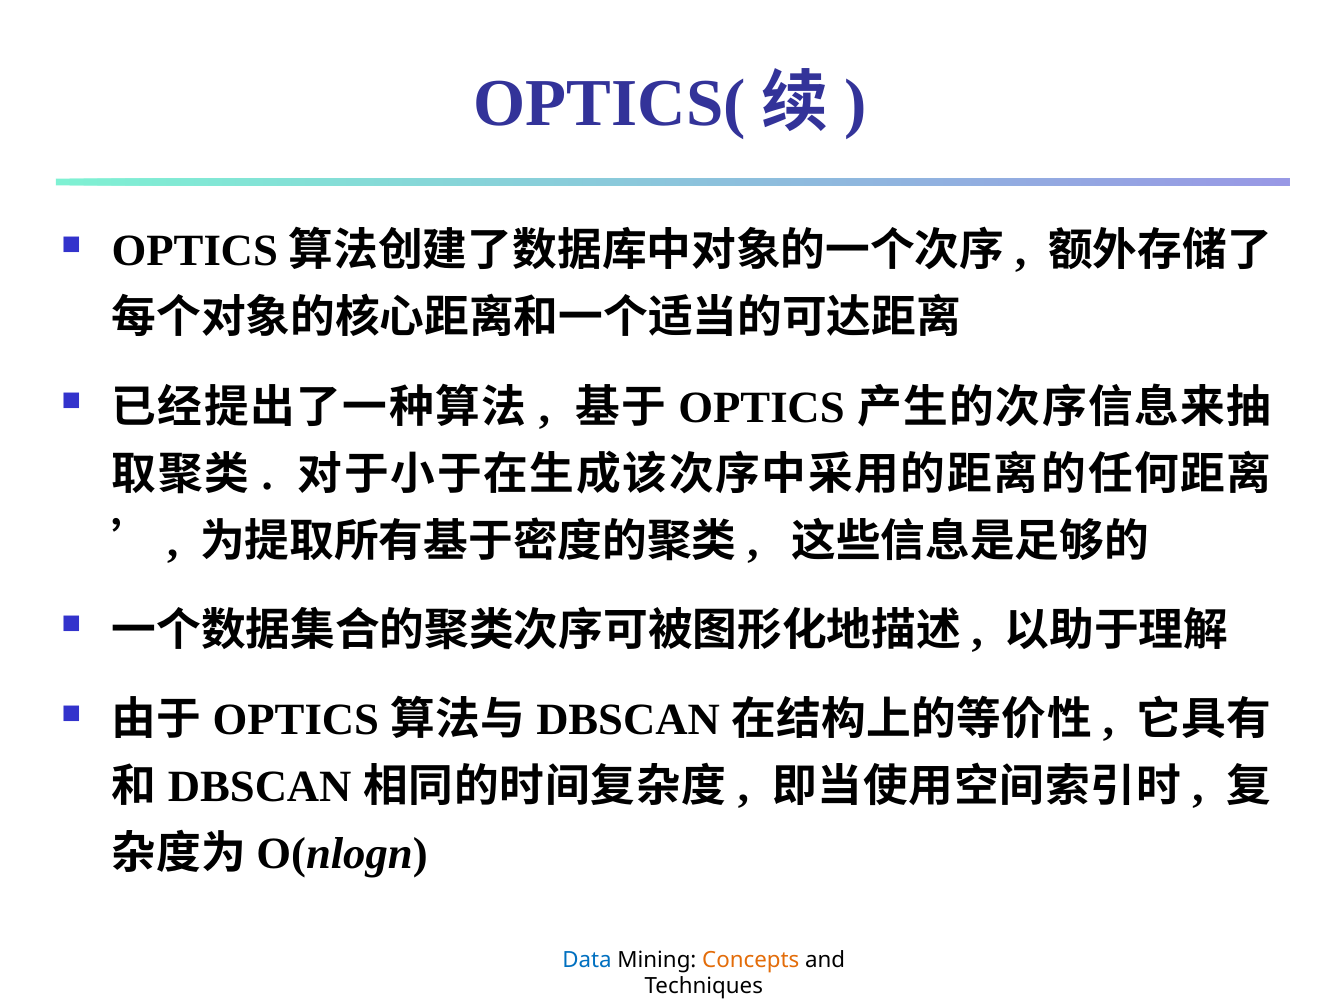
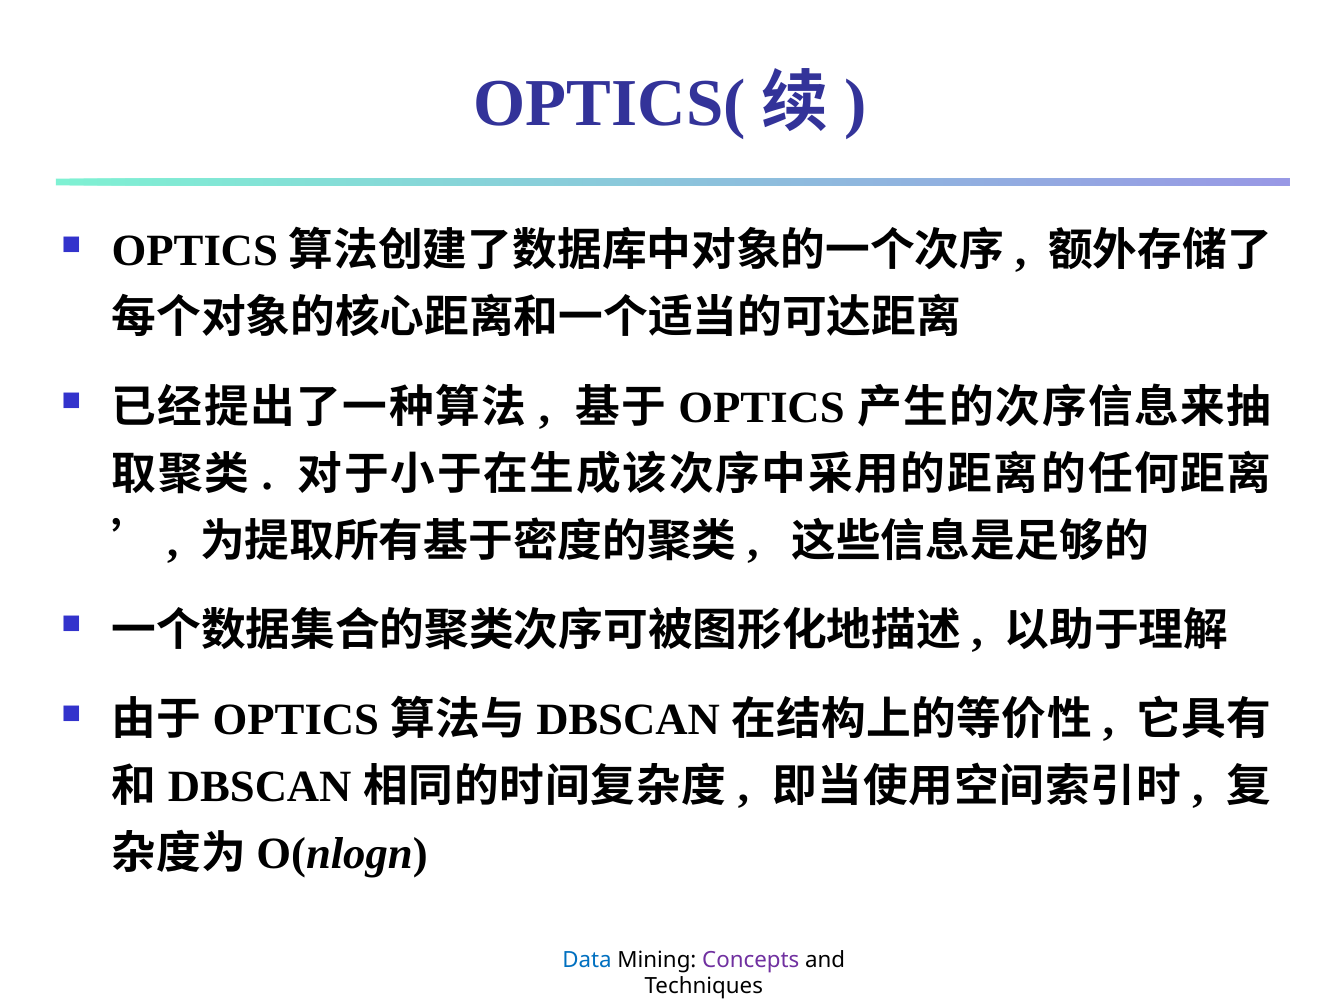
Concepts colour: orange -> purple (751, 960)
